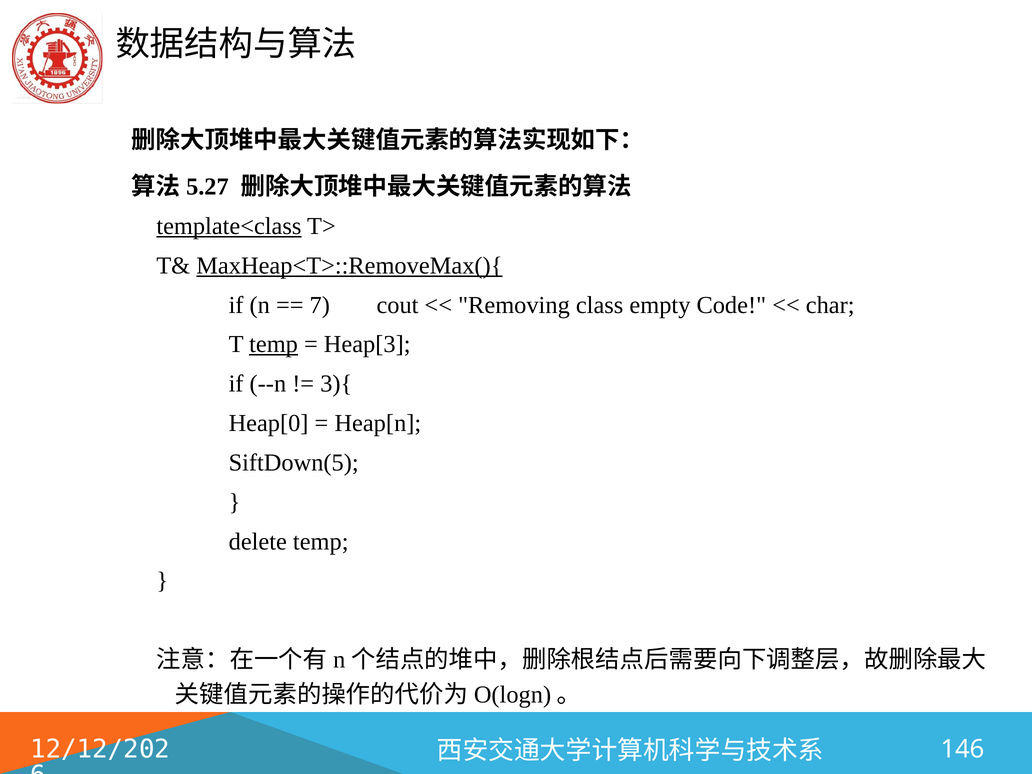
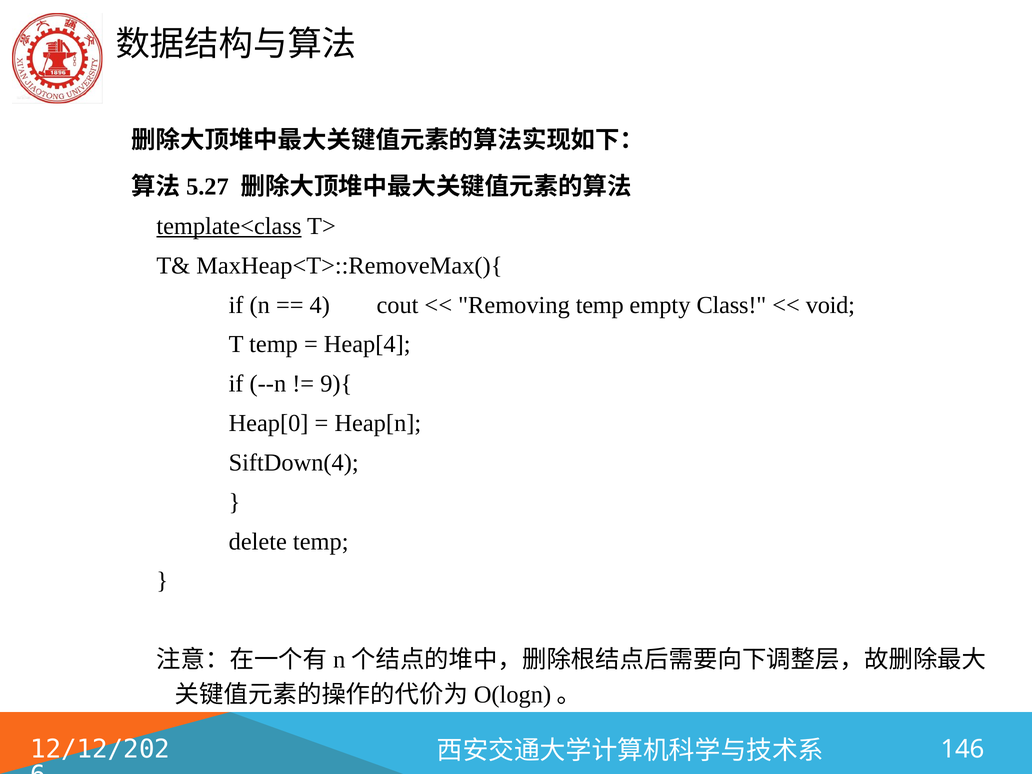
MaxHeap<T>::RemoveMax(){ underline: present -> none (349, 266)
7: 7 -> 4 (320, 305)
Removing class: class -> temp (600, 305)
Code: Code -> Class (731, 305)
char: char -> void (830, 305)
temp underline: present -> none (274, 344)
Heap[3: Heap[3 -> Heap[4 (367, 344)
3){: 3){ -> 9){ (336, 384)
SiftDown(5: SiftDown(5 -> SiftDown(4 (294, 463)
